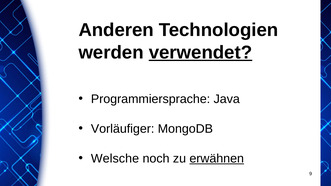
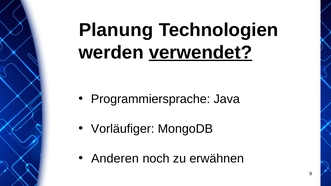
Anderen: Anderen -> Planung (116, 30)
Welsche: Welsche -> Anderen (115, 159)
erwähnen underline: present -> none (217, 159)
